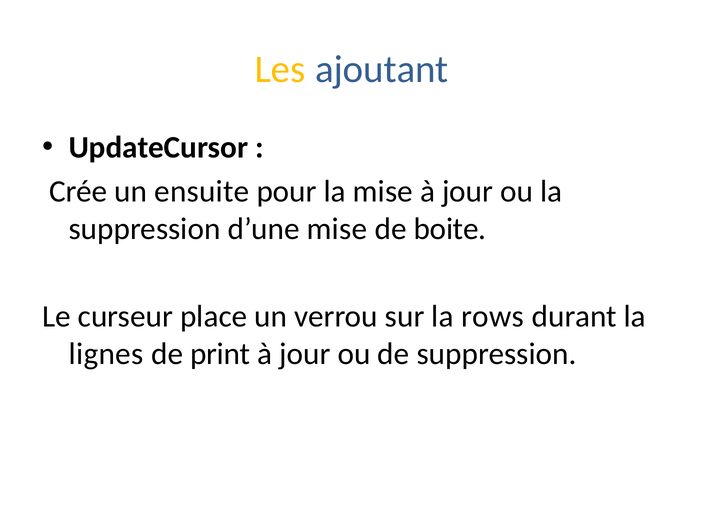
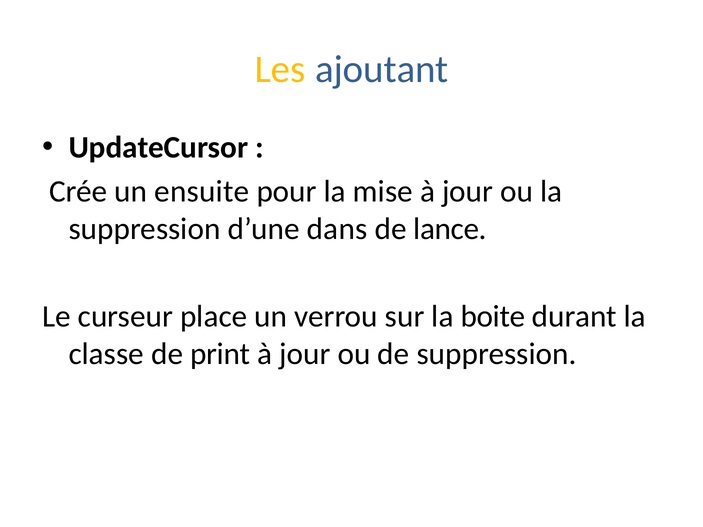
d’une mise: mise -> dans (337, 229)
boite: boite -> lance (450, 229)
rows: rows -> boite (493, 316)
lignes: lignes -> classe (106, 354)
